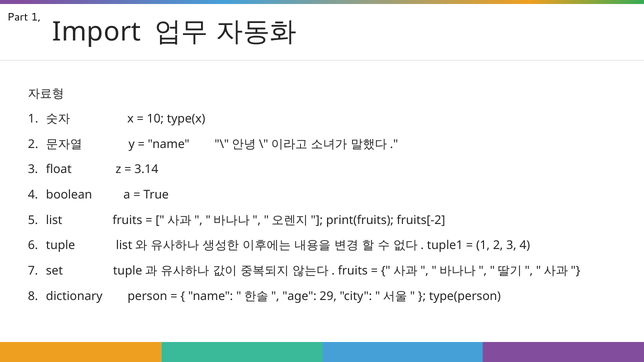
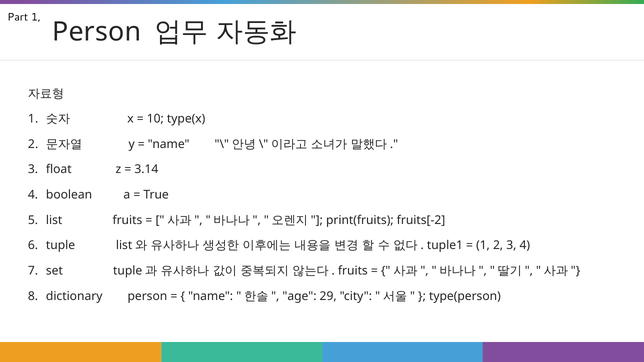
Import: Import -> Person (97, 32)
